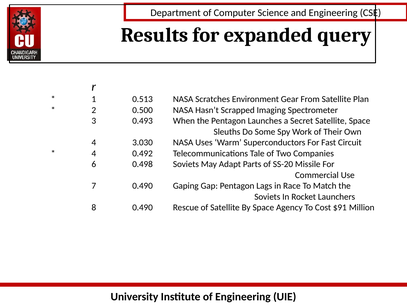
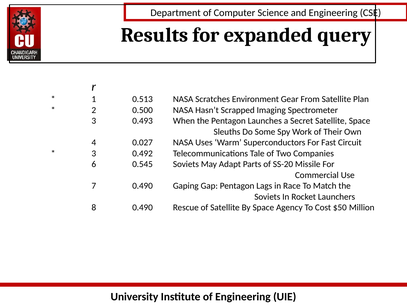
3.030: 3.030 -> 0.027 (143, 143)
4: 4 -> 3 (94, 154)
0.498: 0.498 -> 0.545 (143, 164)
$91: $91 -> $50 (340, 208)
